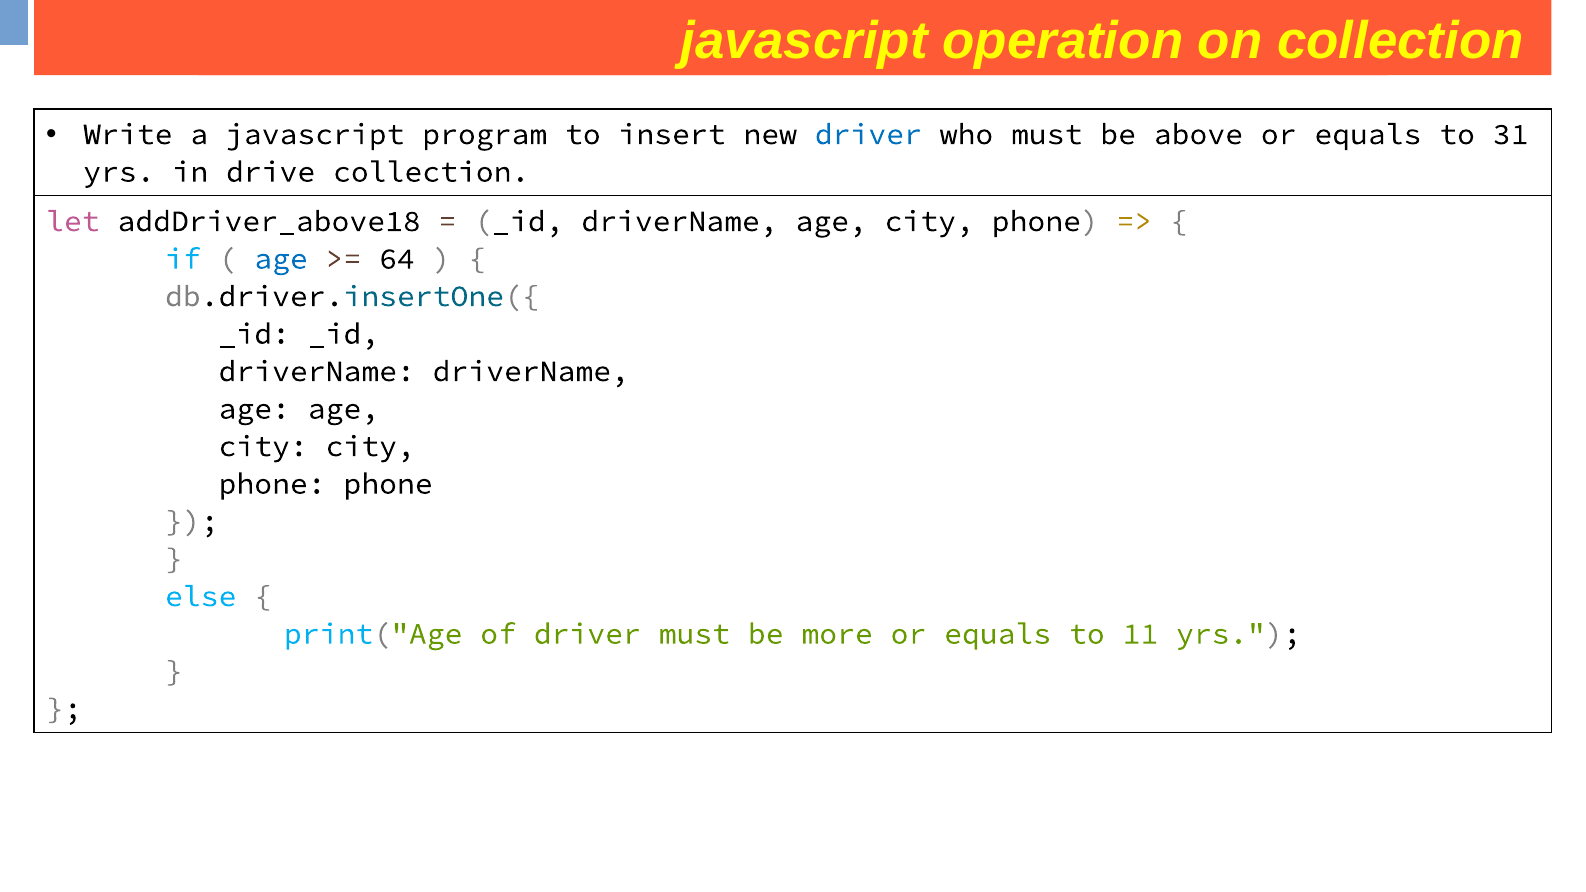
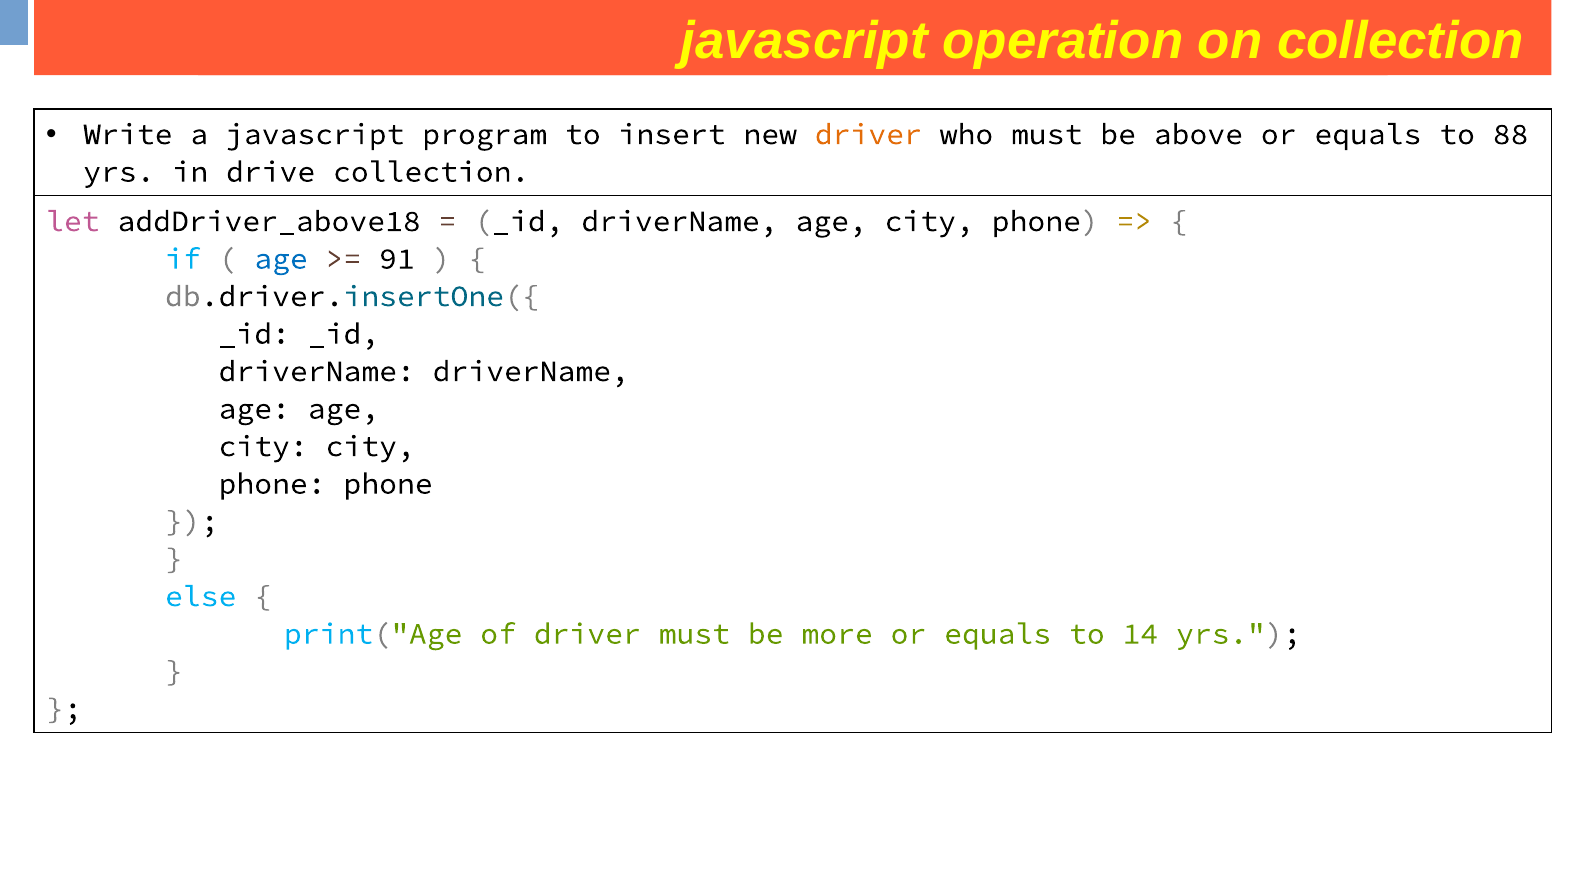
driver colour: blue -> orange (868, 134)
31: 31 -> 88 (1511, 134)
64: 64 -> 91 (397, 259)
11: 11 -> 14 (1140, 634)
